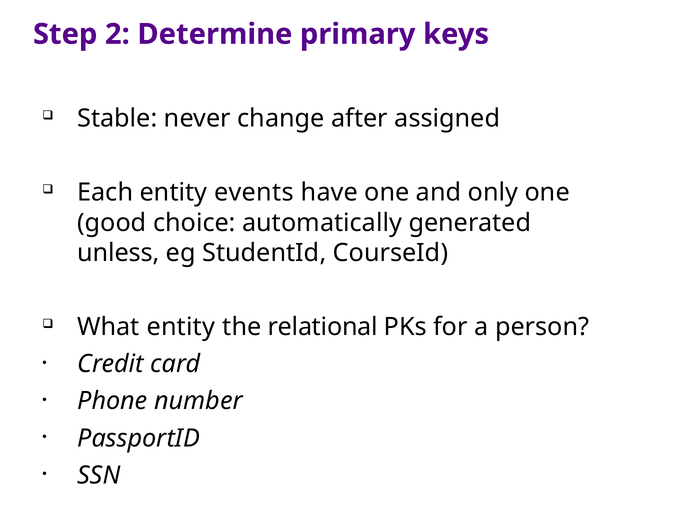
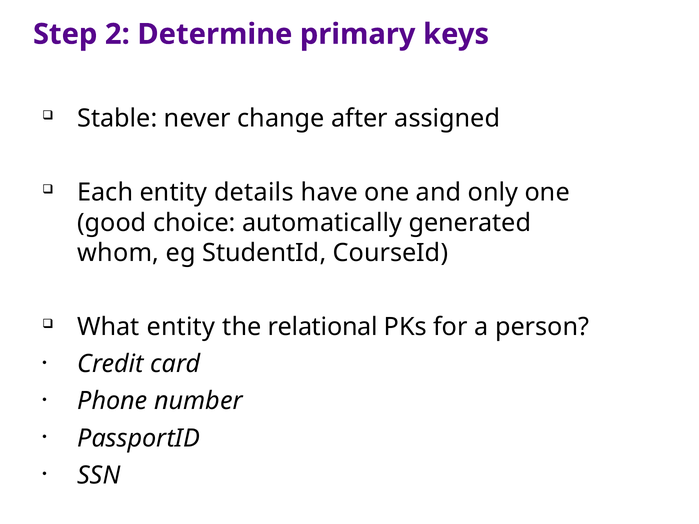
events: events -> details (254, 193)
unless: unless -> whom (118, 253)
